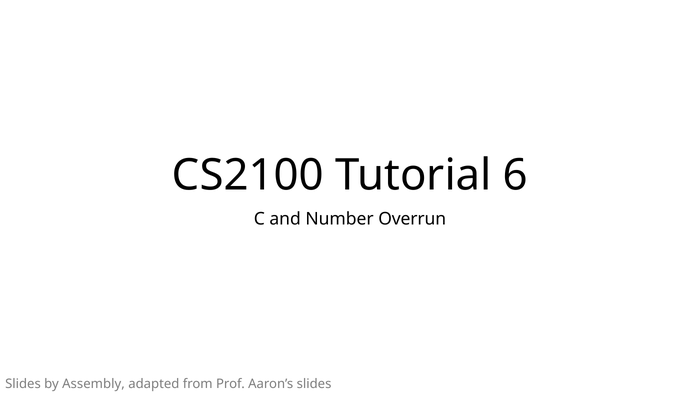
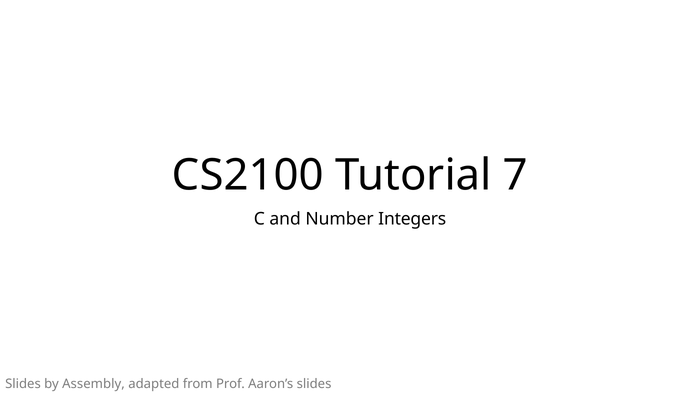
6: 6 -> 7 (515, 175)
Overrun: Overrun -> Integers (412, 219)
